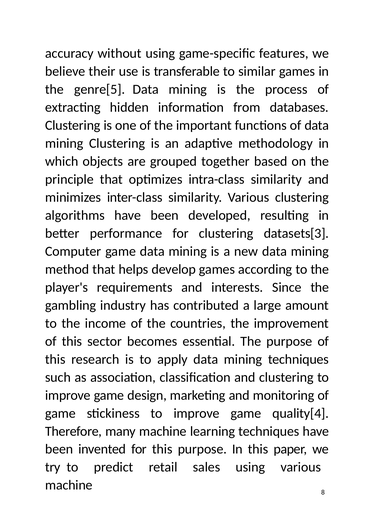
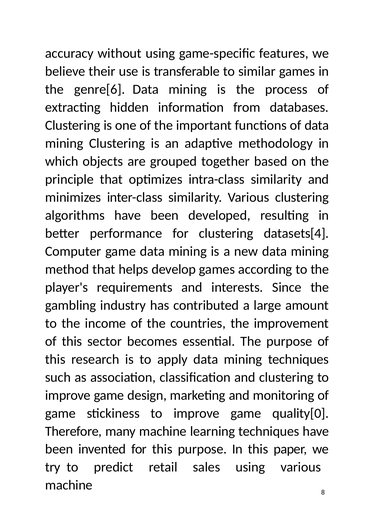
genre[5: genre[5 -> genre[6 (100, 90)
datasets[3: datasets[3 -> datasets[4 (296, 234)
quality[4: quality[4 -> quality[0 (301, 414)
